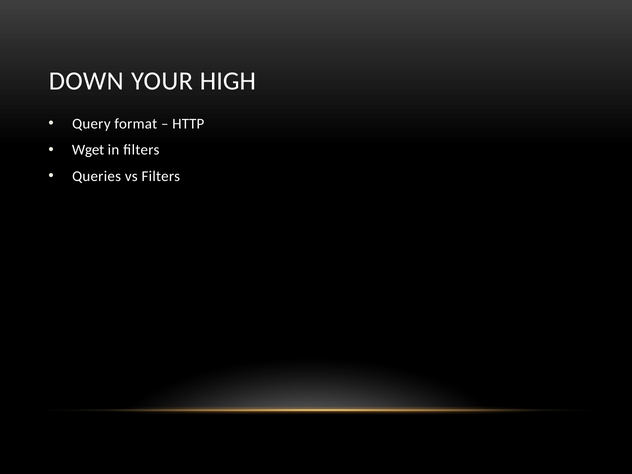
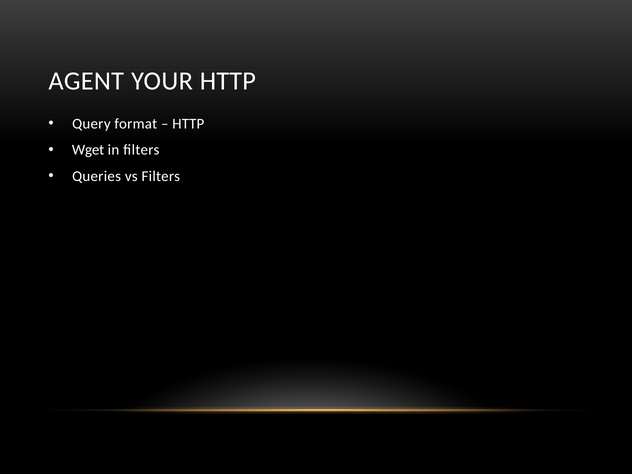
DOWN: DOWN -> AGENT (86, 81)
YOUR HIGH: HIGH -> HTTP (228, 81)
